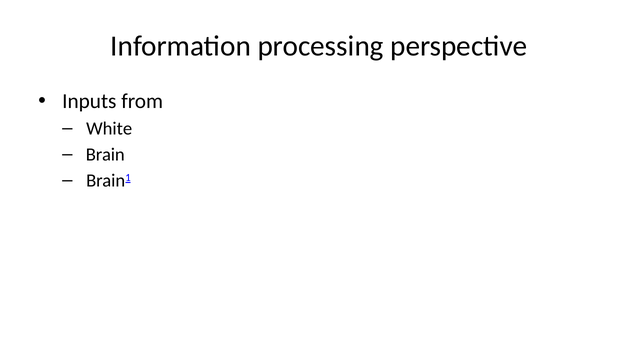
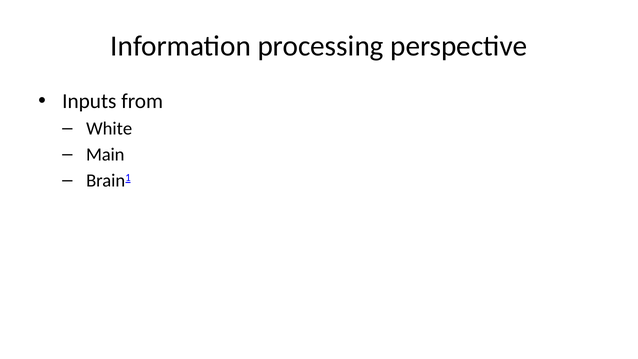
Brain: Brain -> Main (105, 155)
